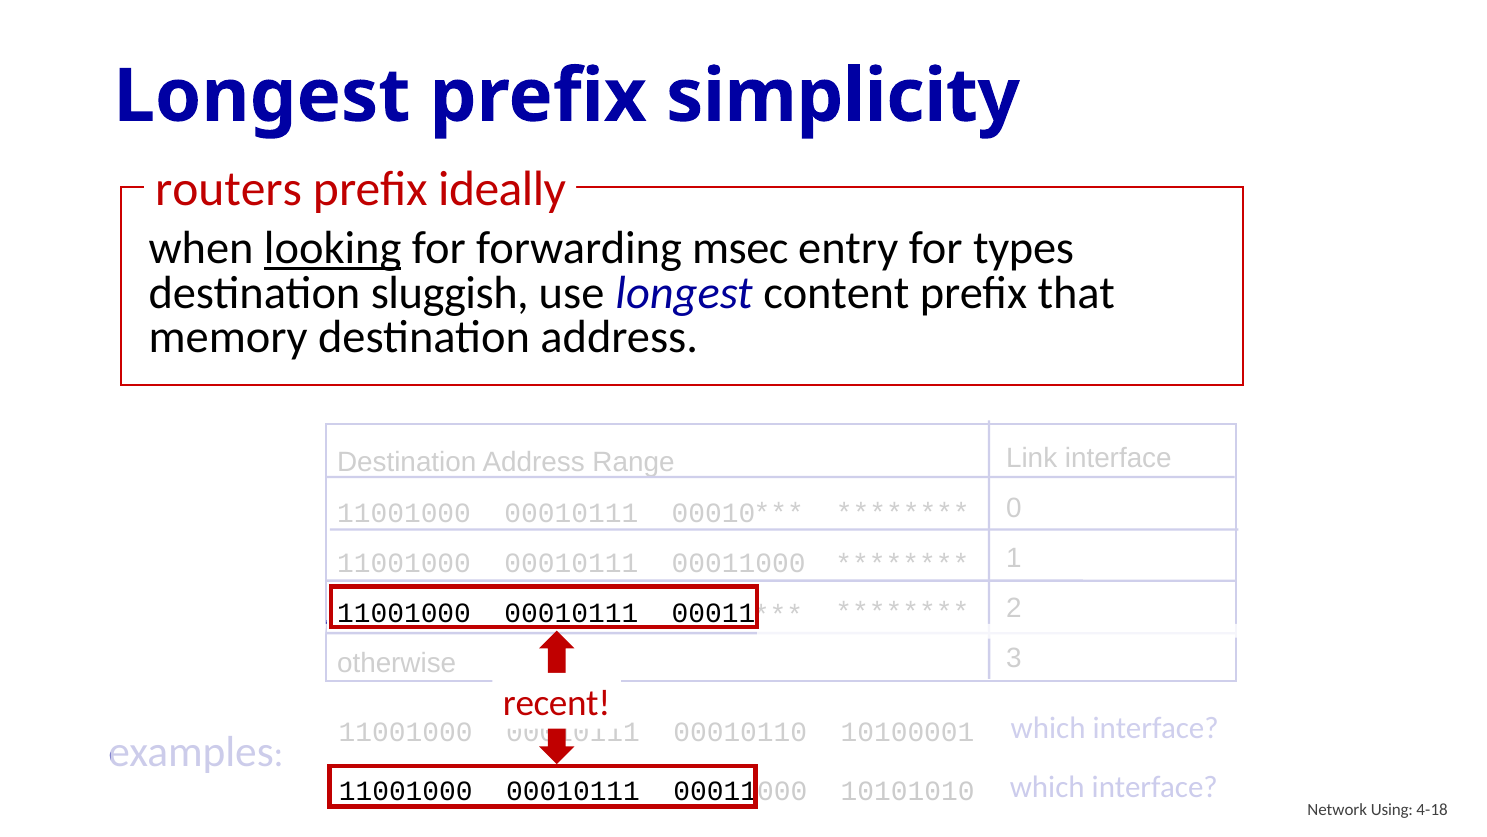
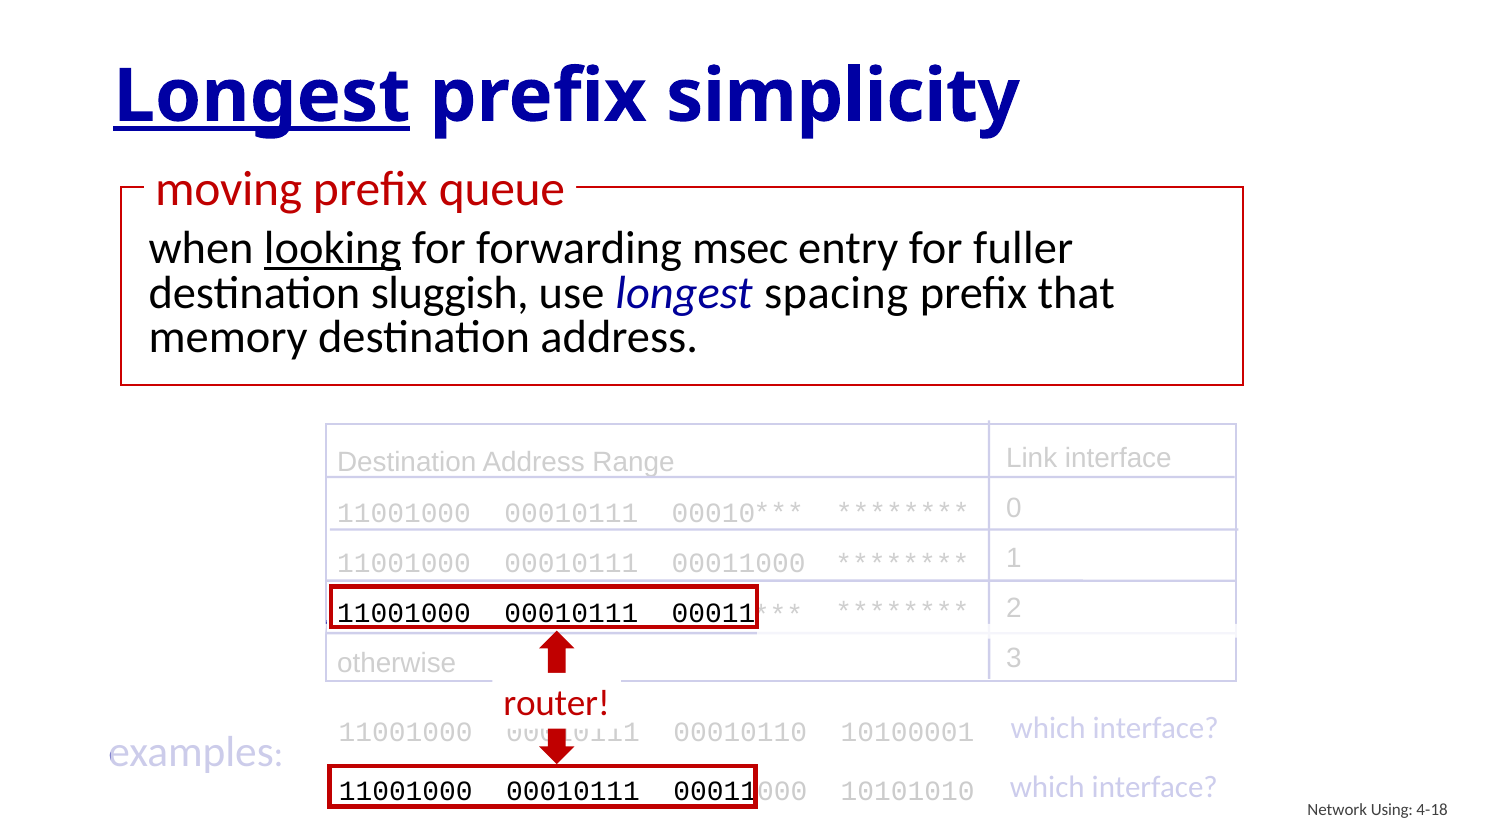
Longest underline: none -> present (262, 96)
routers: routers -> moving (229, 189)
ideally: ideally -> queue (502, 189)
types: types -> fuller (1023, 248)
content: content -> spacing (836, 293)
recent: recent -> router (557, 703)
